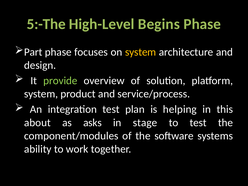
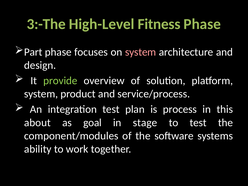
5:-The: 5:-The -> 3:-The (46, 24)
Begins: Begins -> Fitness (159, 24)
system colour: yellow -> pink (141, 52)
helping: helping -> process (180, 109)
asks: asks -> goal (92, 123)
